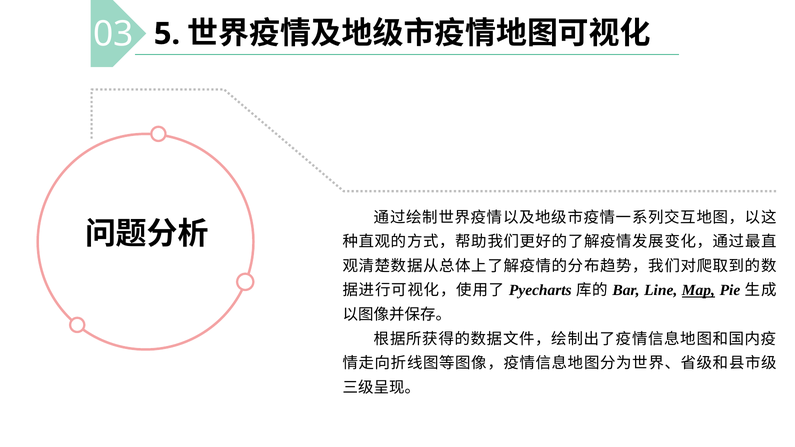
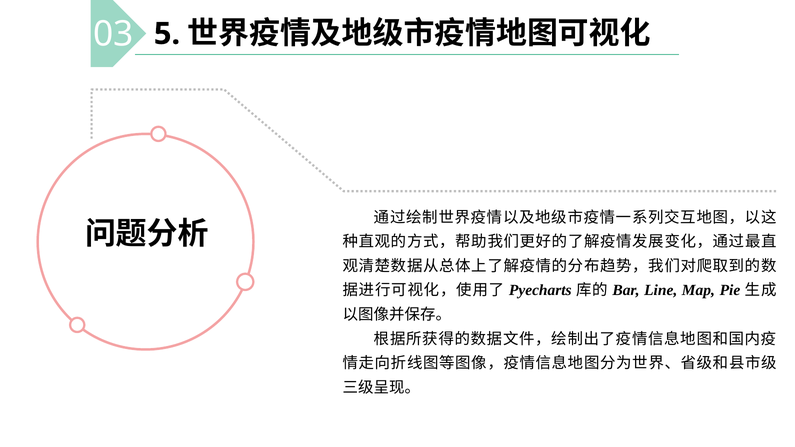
Map underline: present -> none (698, 290)
